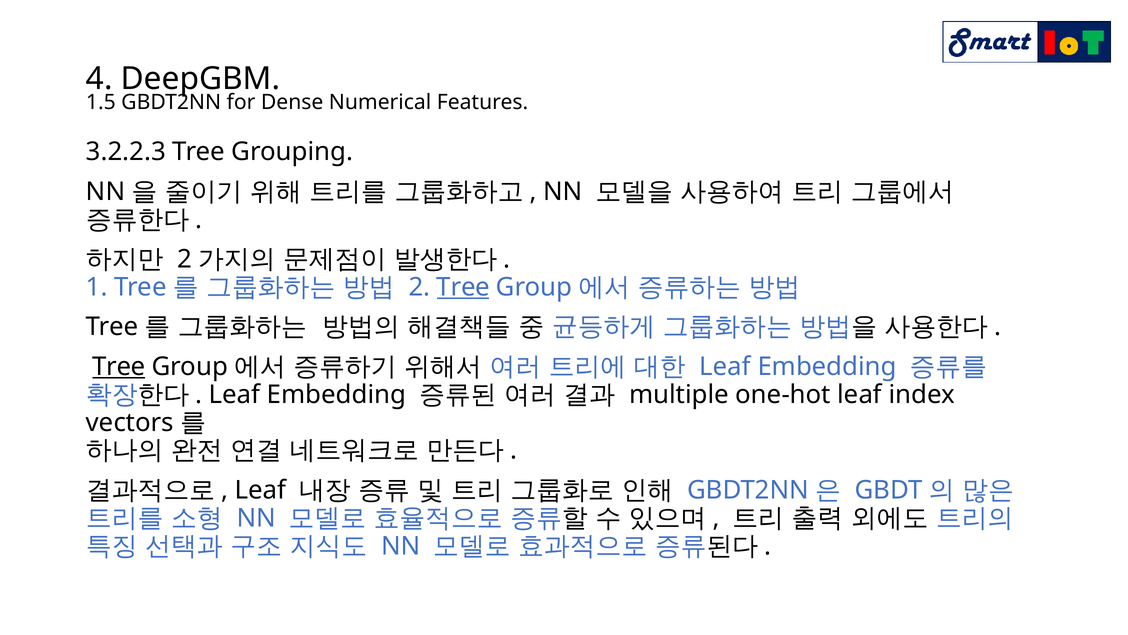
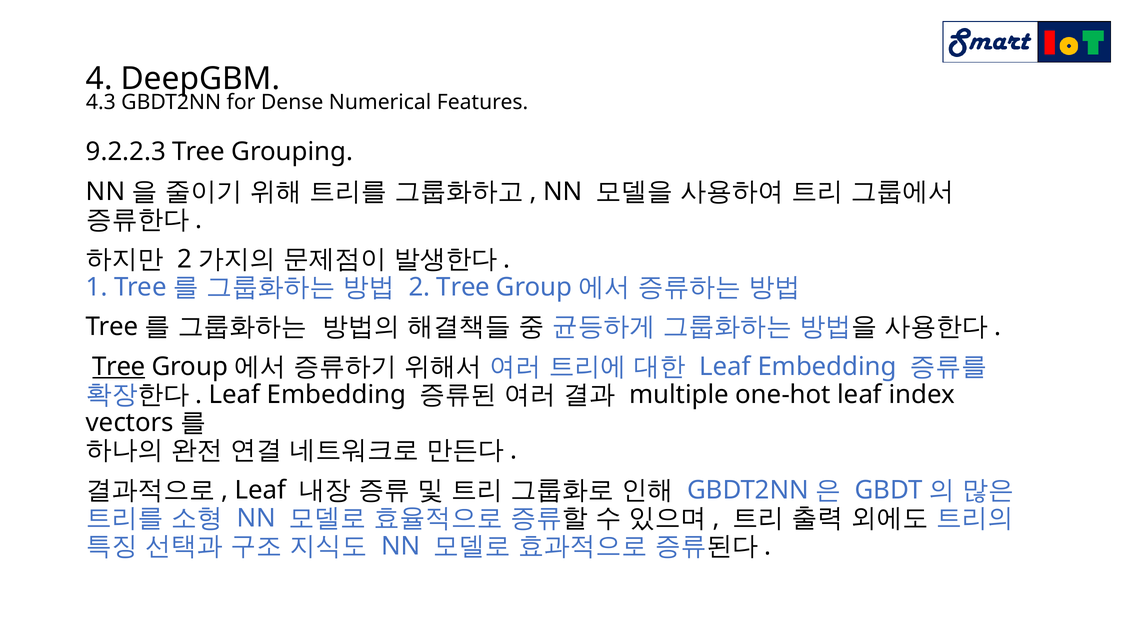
1.5: 1.5 -> 4.3 (101, 102)
3.2.2.3: 3.2.2.3 -> 9.2.2.3 (126, 152)
Tree underline: present -> none (463, 287)
